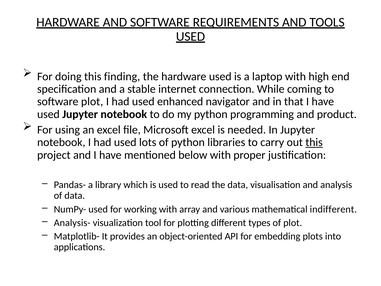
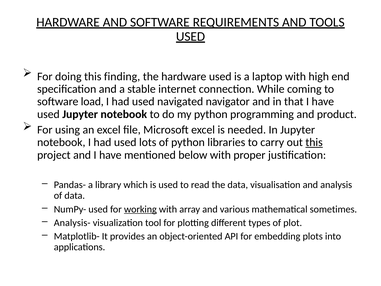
software plot: plot -> load (92, 102)
enhanced: enhanced -> navigated (180, 102)
working underline: none -> present (140, 209)
indifferent: indifferent -> sometimes (333, 209)
